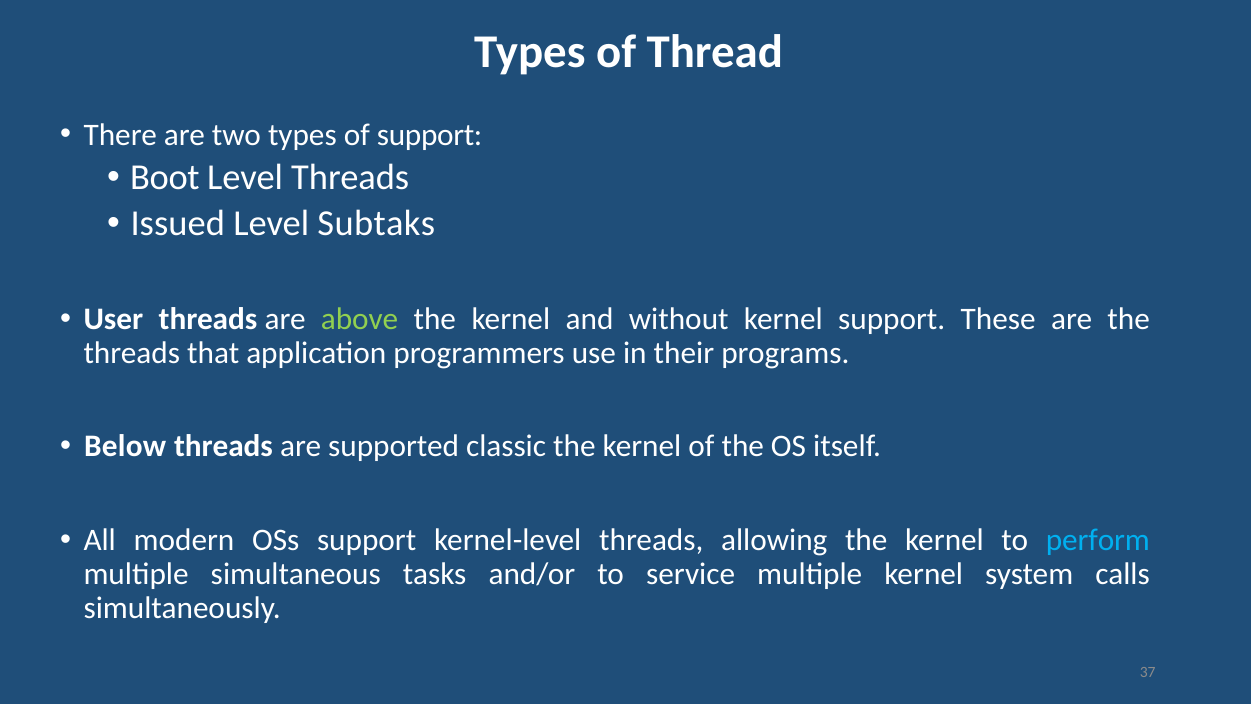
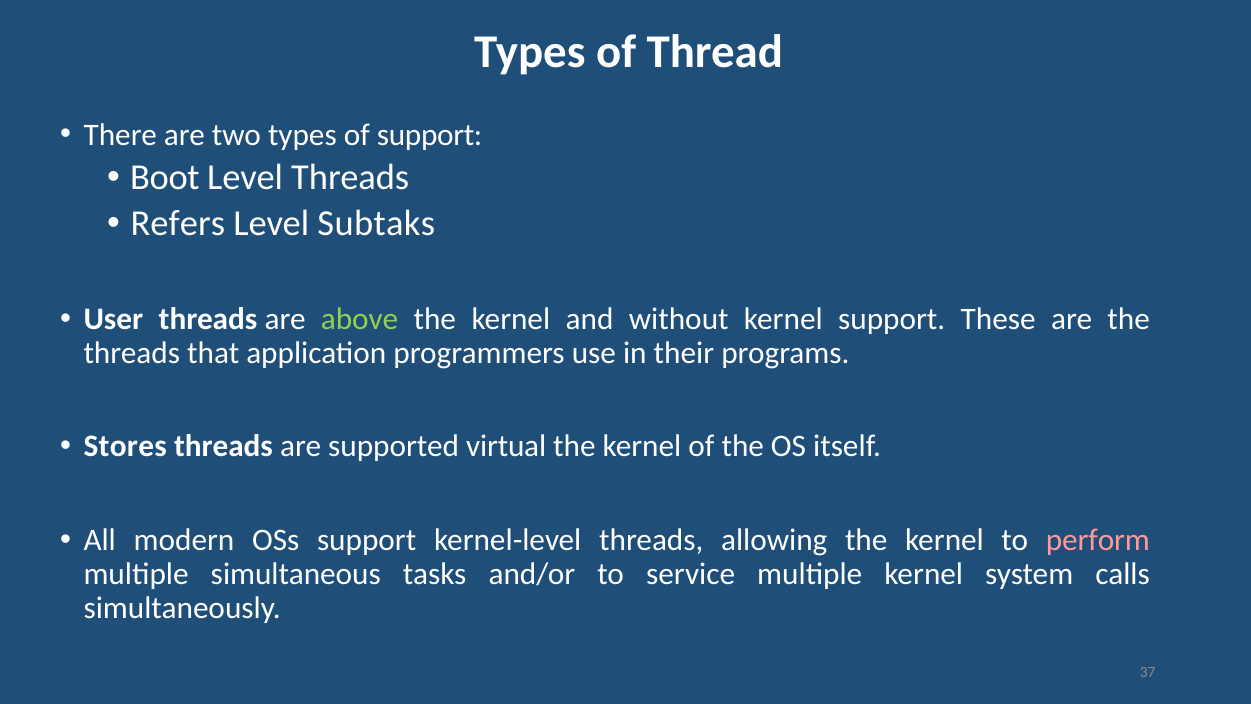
Issued: Issued -> Refers (178, 223)
Below: Below -> Stores (125, 446)
classic: classic -> virtual (506, 446)
perform colour: light blue -> pink (1098, 540)
